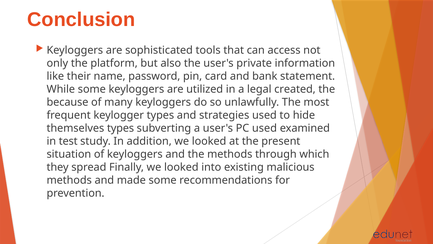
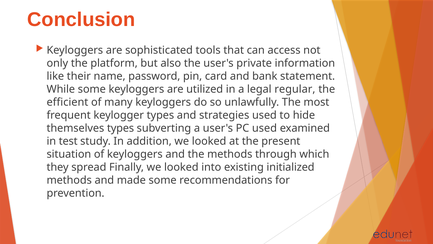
created: created -> regular (295, 89)
because: because -> efficient (67, 102)
malicious: malicious -> initialized (291, 167)
